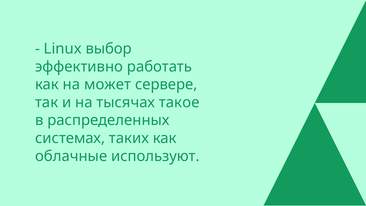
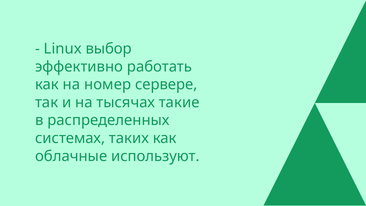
может: может -> номер (108, 84)
такое: такое -> такие (179, 102)
